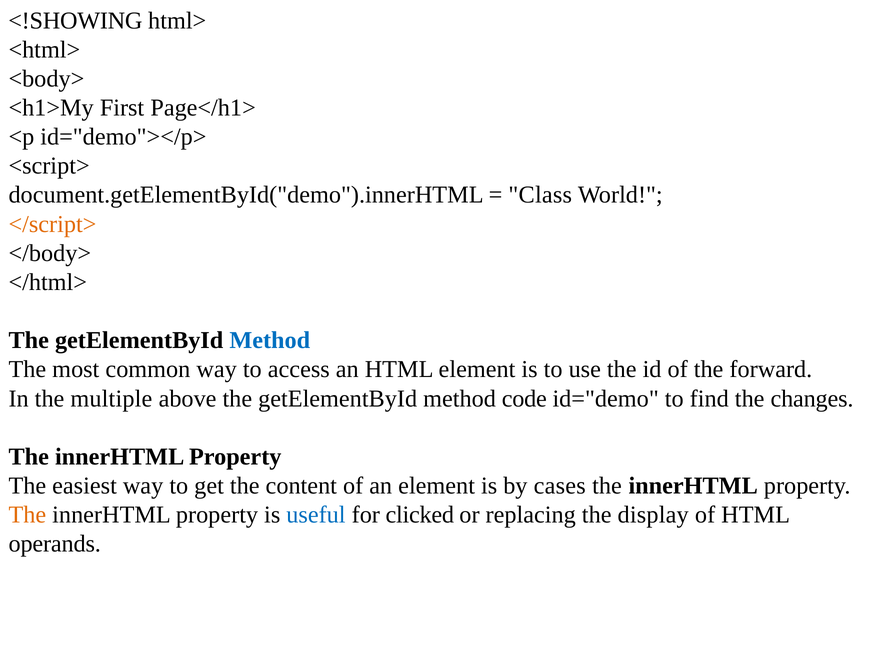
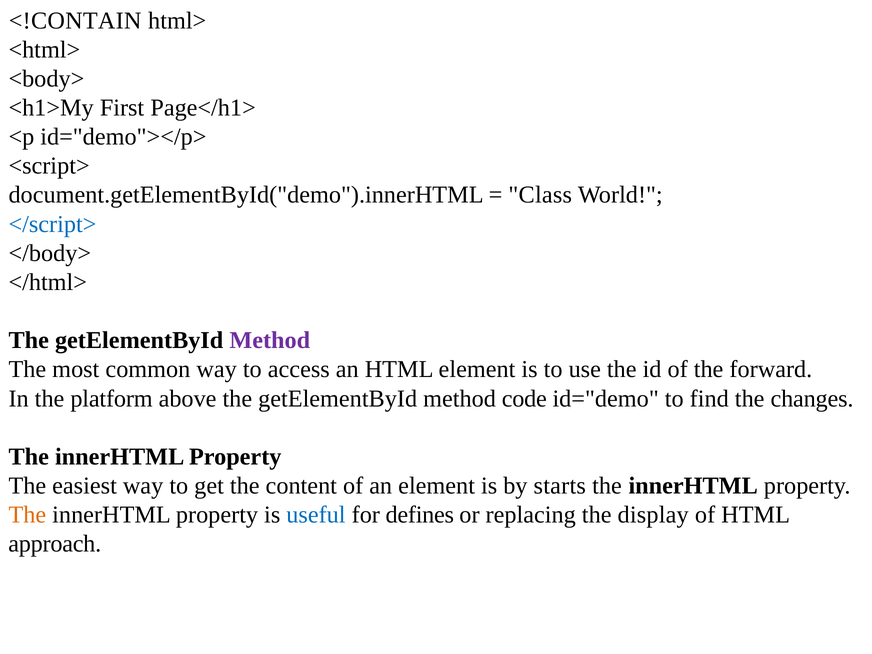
<!SHOWING: <!SHOWING -> <!CONTAIN (75, 21)
</script> colour: orange -> blue (52, 224)
Method colour: blue -> purple (270, 340)
multiple: multiple -> platform (112, 399)
cases: cases -> starts (560, 486)
clicked: clicked -> defines (420, 515)
operands: operands -> approach (55, 544)
